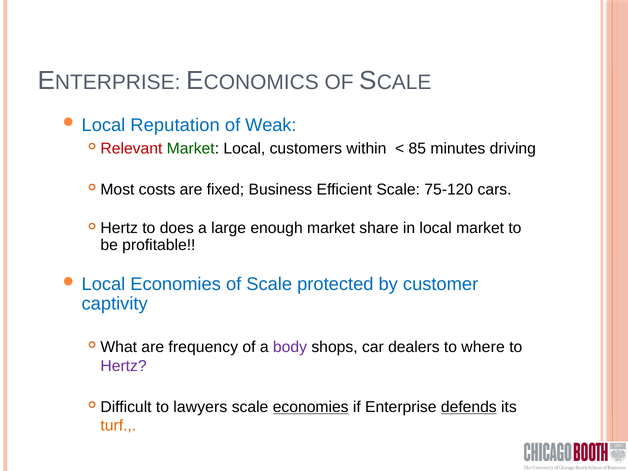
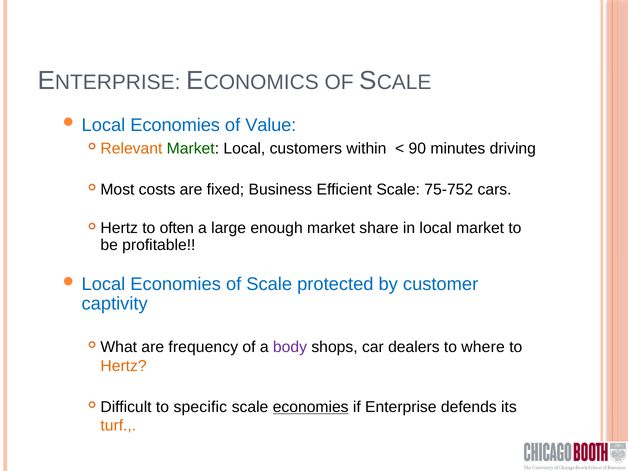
Reputation: Reputation -> Economies (175, 125)
Weak: Weak -> Value (271, 125)
Relevant colour: red -> orange (131, 149)
85: 85 -> 90 (417, 149)
75-120: 75-120 -> 75-752 (449, 189)
does: does -> often (177, 228)
Hertz colour: purple -> orange (124, 366)
lawyers: lawyers -> specific (200, 407)
defends underline: present -> none (469, 407)
